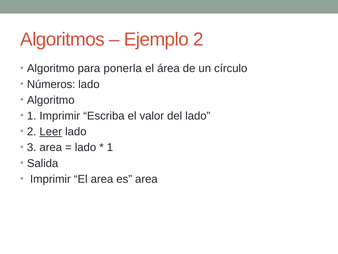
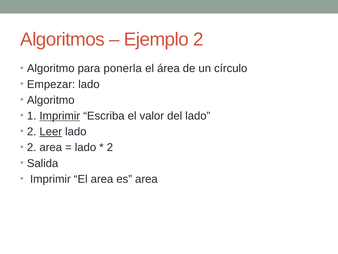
Números: Números -> Empezar (51, 84)
Imprimir underline: none -> present (60, 116)
3: 3 -> 2 (32, 147)
1: 1 -> 2 (110, 147)
